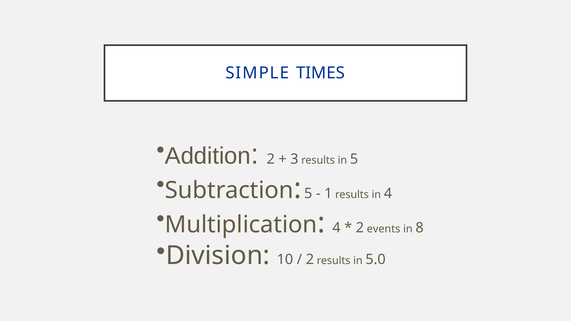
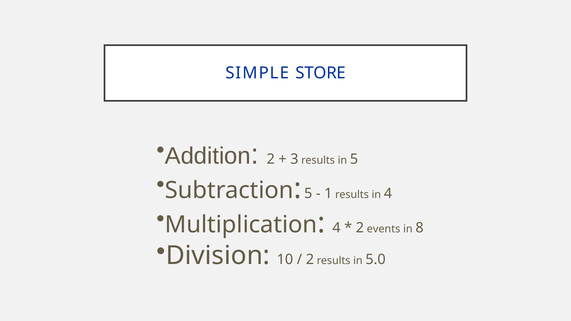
TIMES: TIMES -> STORE (321, 73)
